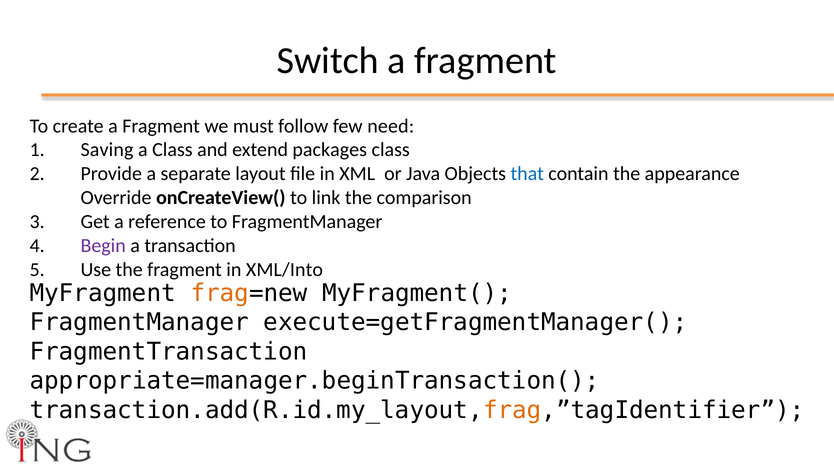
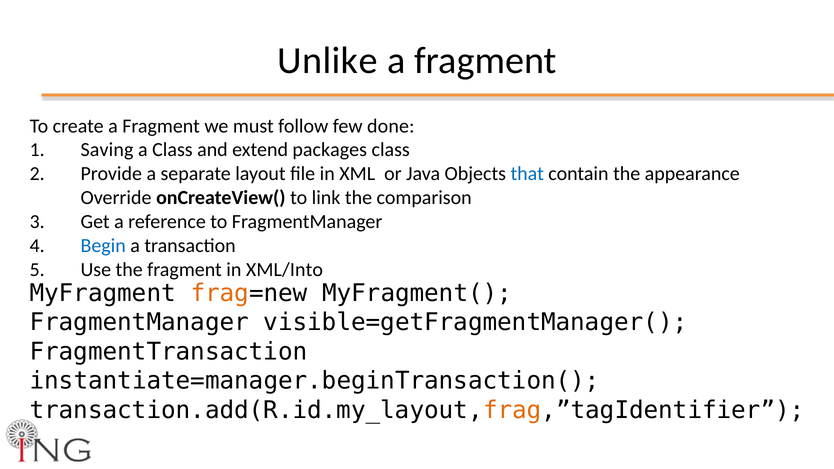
Switch: Switch -> Unlike (328, 61)
need: need -> done (391, 126)
Begin colour: purple -> blue (103, 246)
execute=getFragmentManager(: execute=getFragmentManager( -> visible=getFragmentManager( (475, 323)
appropriate=manager.beginTransaction(: appropriate=manager.beginTransaction( -> instantiate=manager.beginTransaction( (315, 381)
